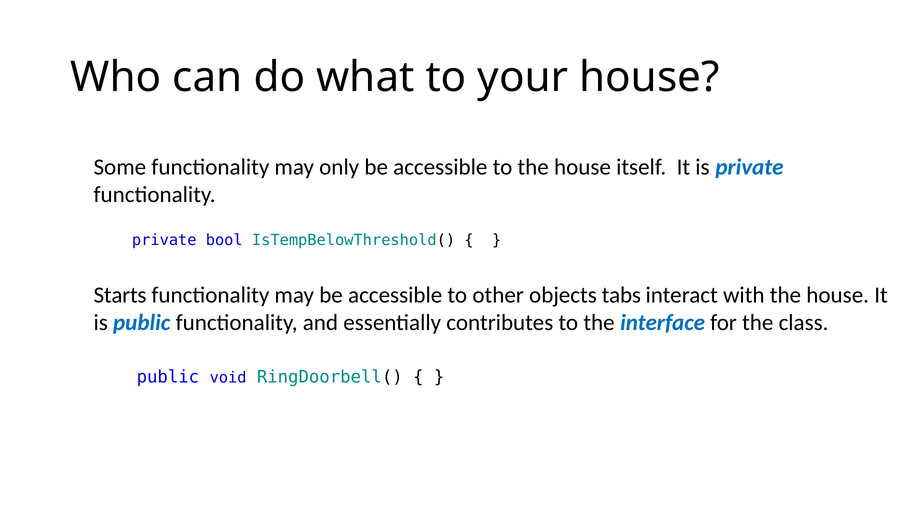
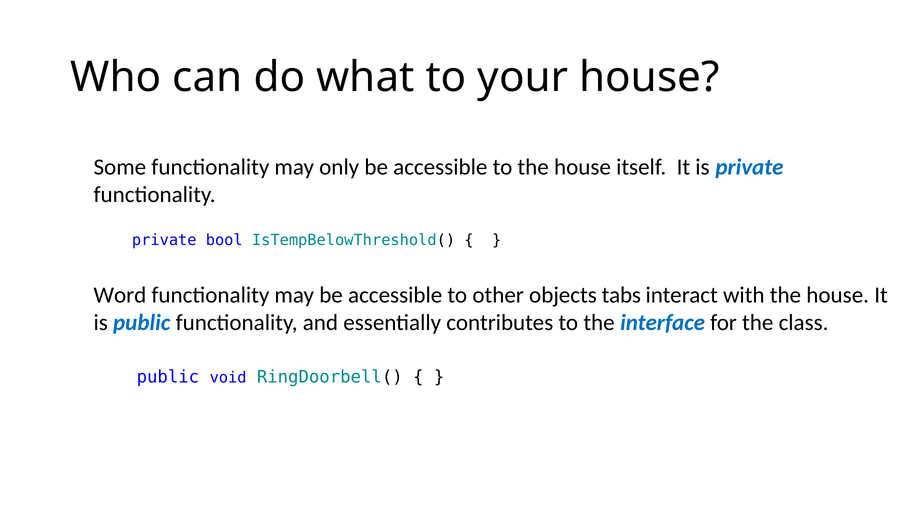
Starts: Starts -> Word (120, 295)
